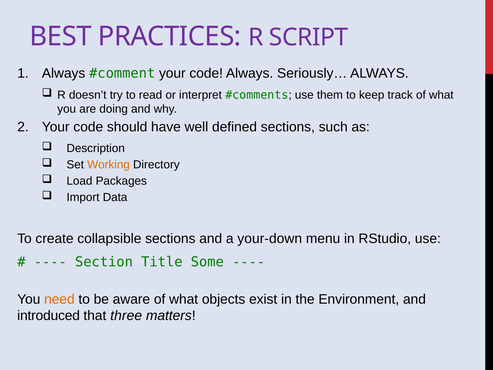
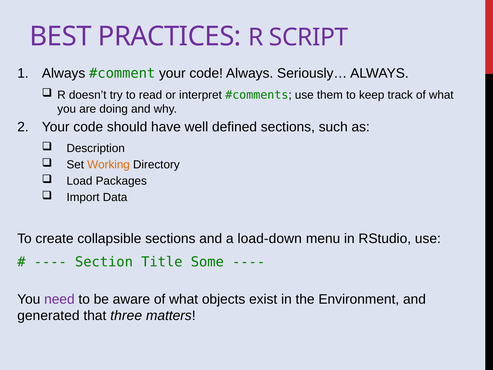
your-down: your-down -> load-down (270, 239)
need colour: orange -> purple (59, 299)
introduced: introduced -> generated (48, 315)
